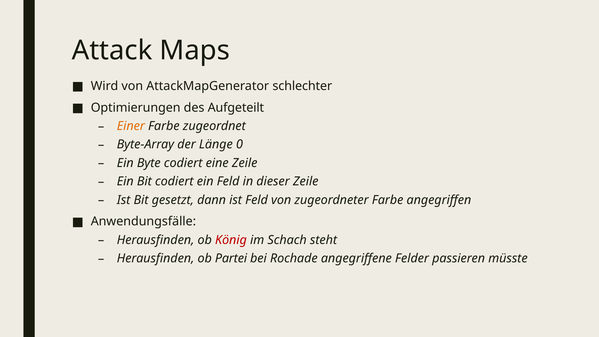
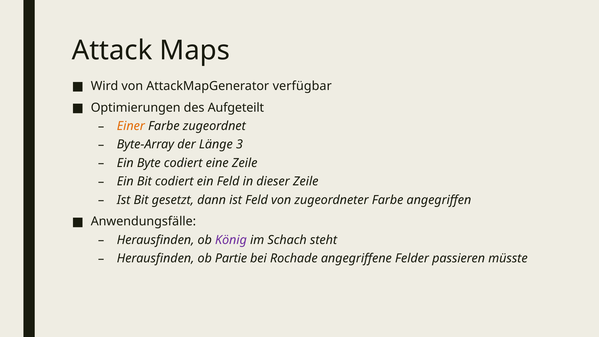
schlechter: schlechter -> verfügbar (302, 86)
0: 0 -> 3 (239, 144)
König colour: red -> purple (231, 240)
Partei: Partei -> Partie (231, 258)
